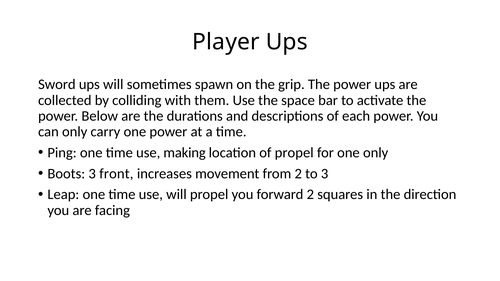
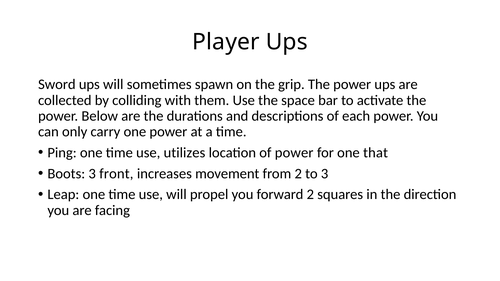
making: making -> utilizes (184, 153)
of propel: propel -> power (294, 153)
one only: only -> that (376, 153)
